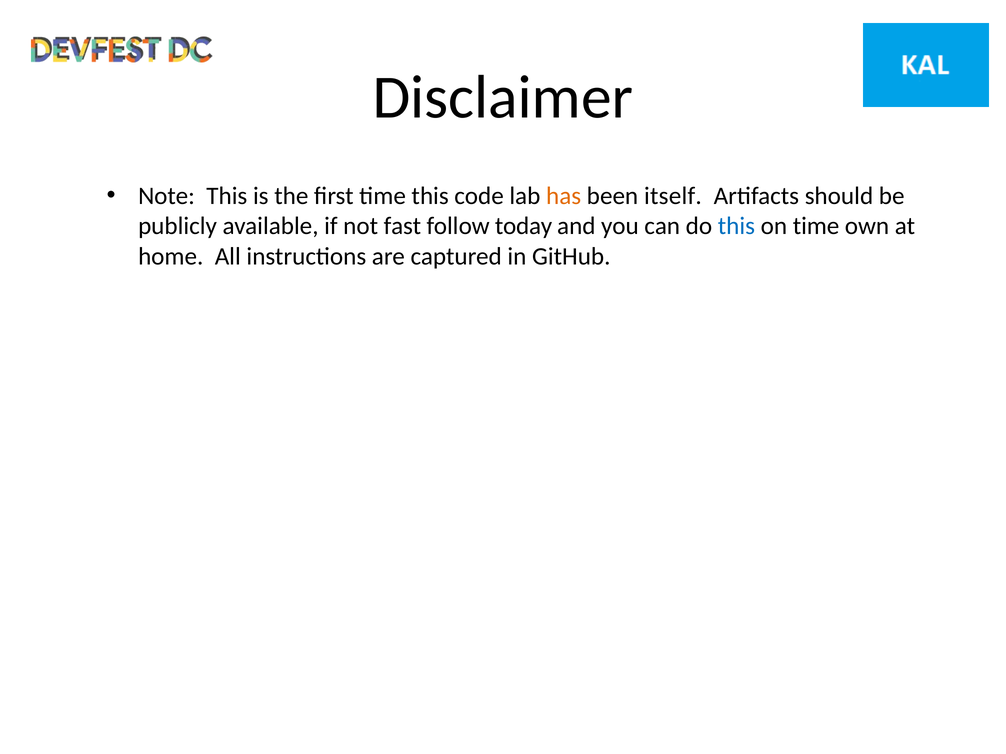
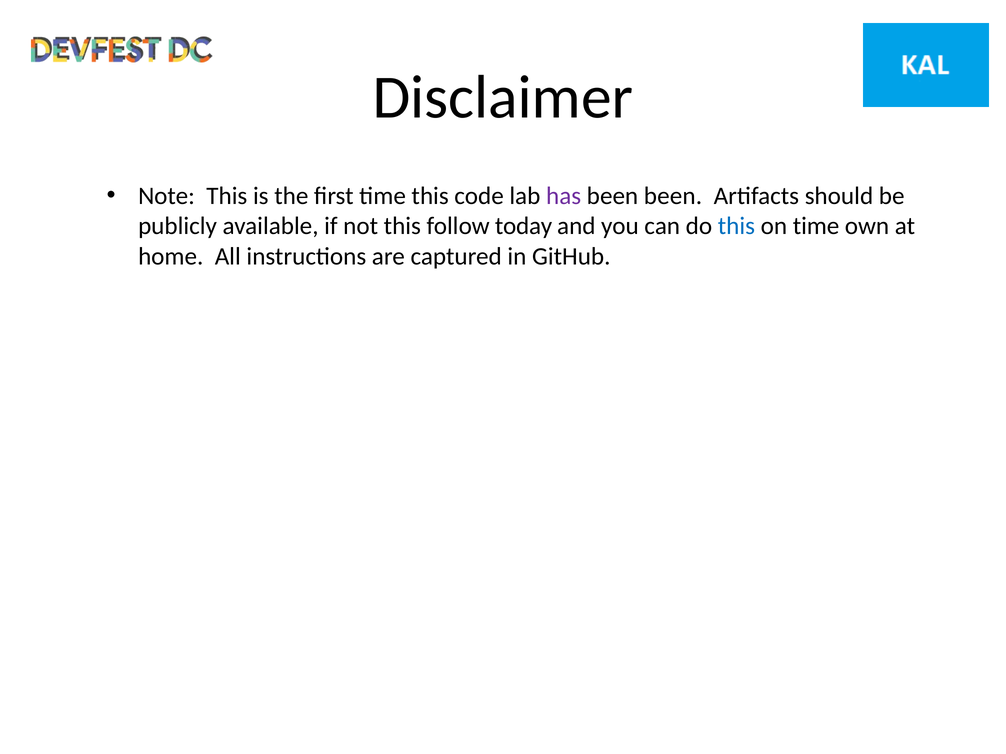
has colour: orange -> purple (564, 196)
been itself: itself -> been (673, 196)
not fast: fast -> this (402, 226)
